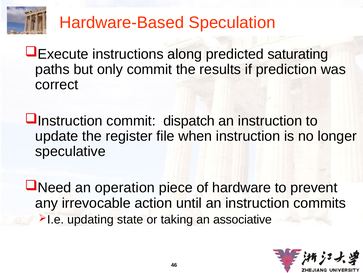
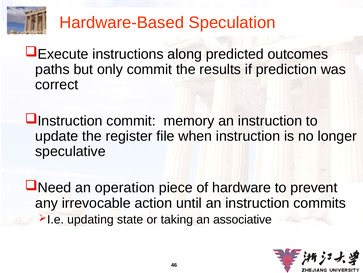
saturating: saturating -> outcomes (298, 54)
dispatch: dispatch -> memory (189, 121)
